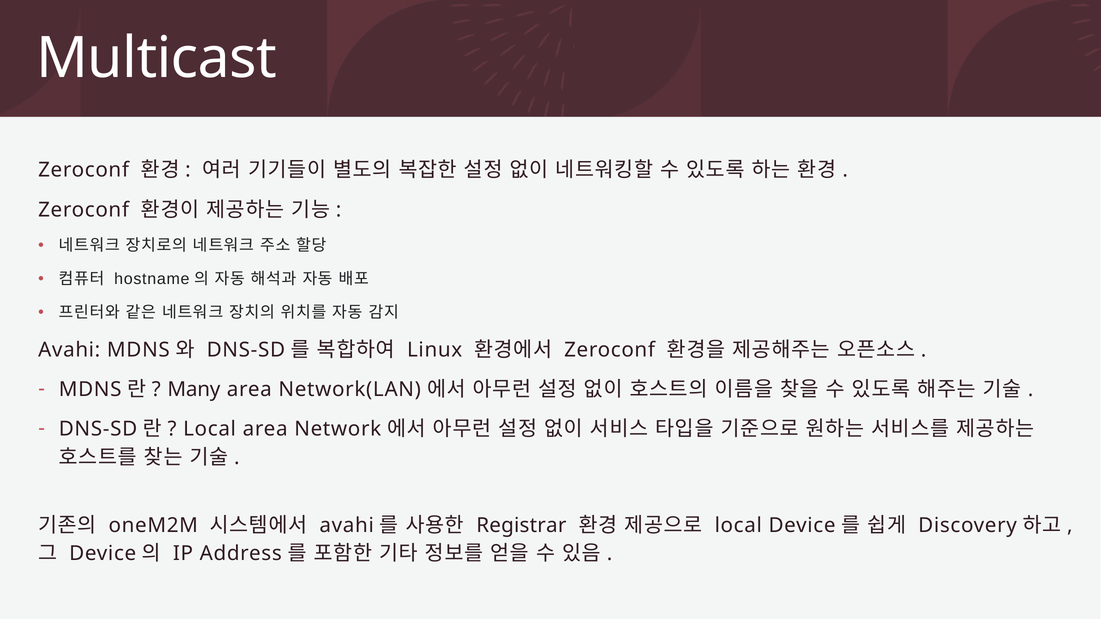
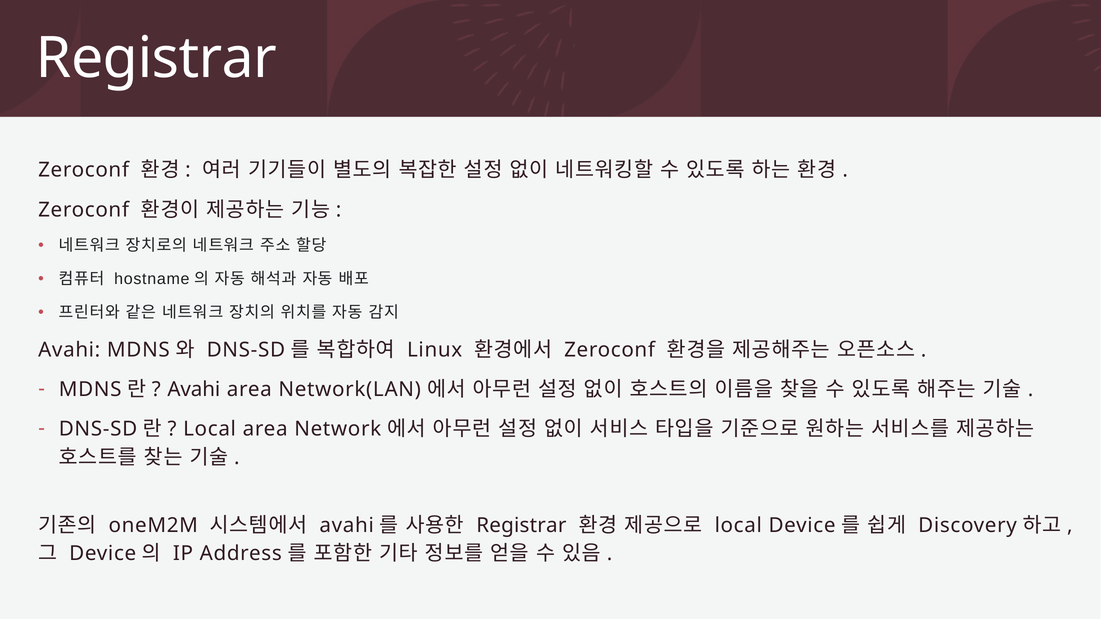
Multicast: Multicast -> Registrar (157, 58)
Many: Many -> Avahi (194, 390)
